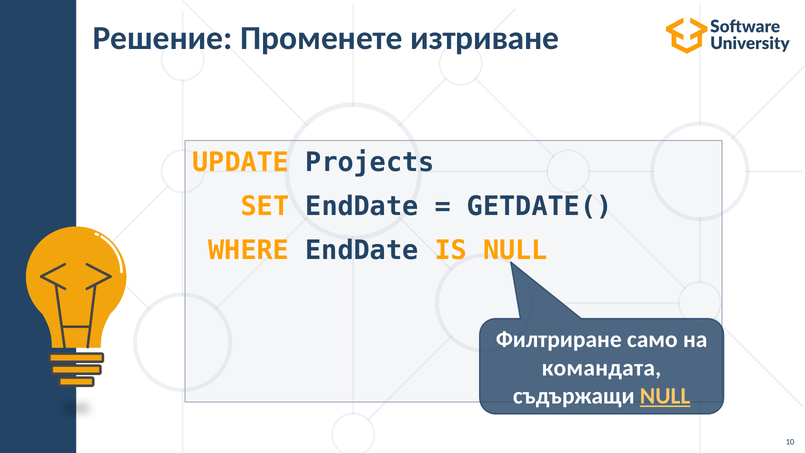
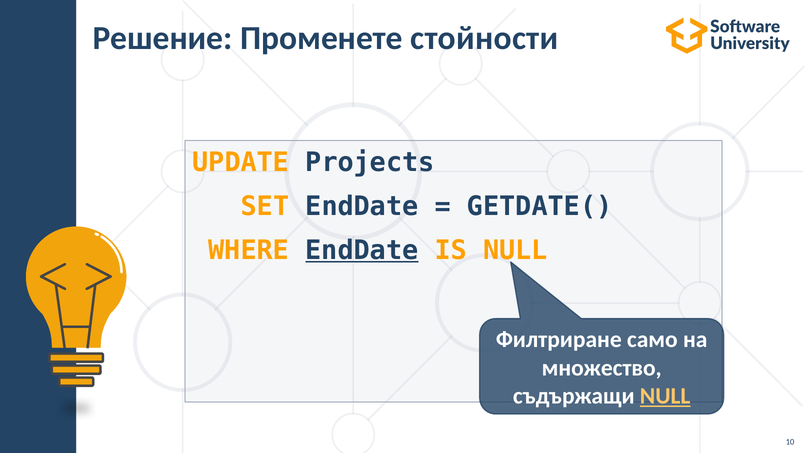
изтриване: изтриване -> стойности (484, 38)
EndDate underline: none -> present (362, 250)
командата: командата -> множество (602, 368)
